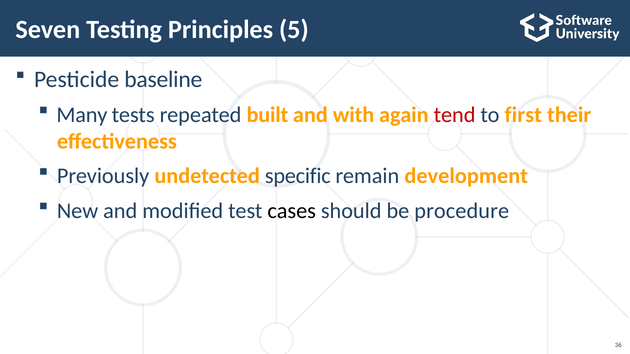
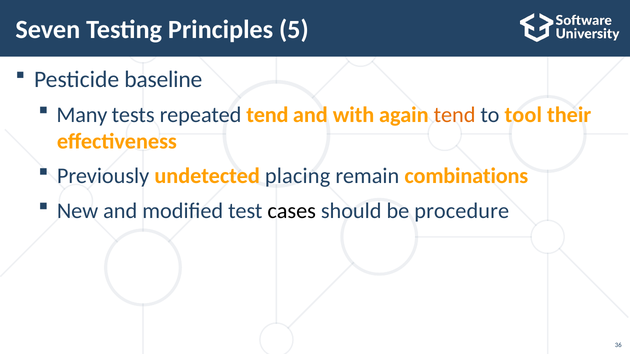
repeated built: built -> tend (267, 115)
tend colour: red -> orange (455, 115)
first: first -> tool (523, 115)
specific: specific -> placing (298, 176)
development: development -> combinations (466, 176)
